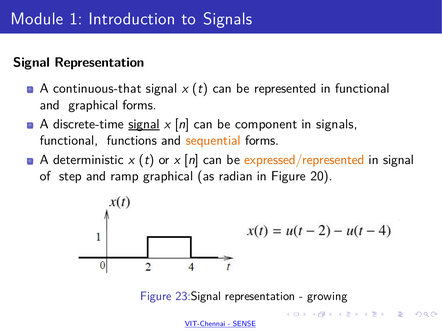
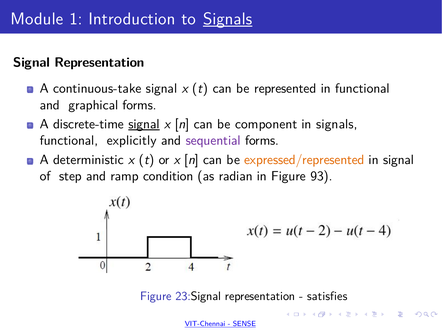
Signals underline: none -> present (228, 19)
continuous-that: continuous-that -> continuous-take (97, 88)
functions: functions -> explicitly (132, 140)
sequential colour: orange -> purple (213, 140)
ramp graphical: graphical -> condition (168, 176)
20: 20 -> 93 (321, 176)
growing: growing -> satisfies (327, 296)
